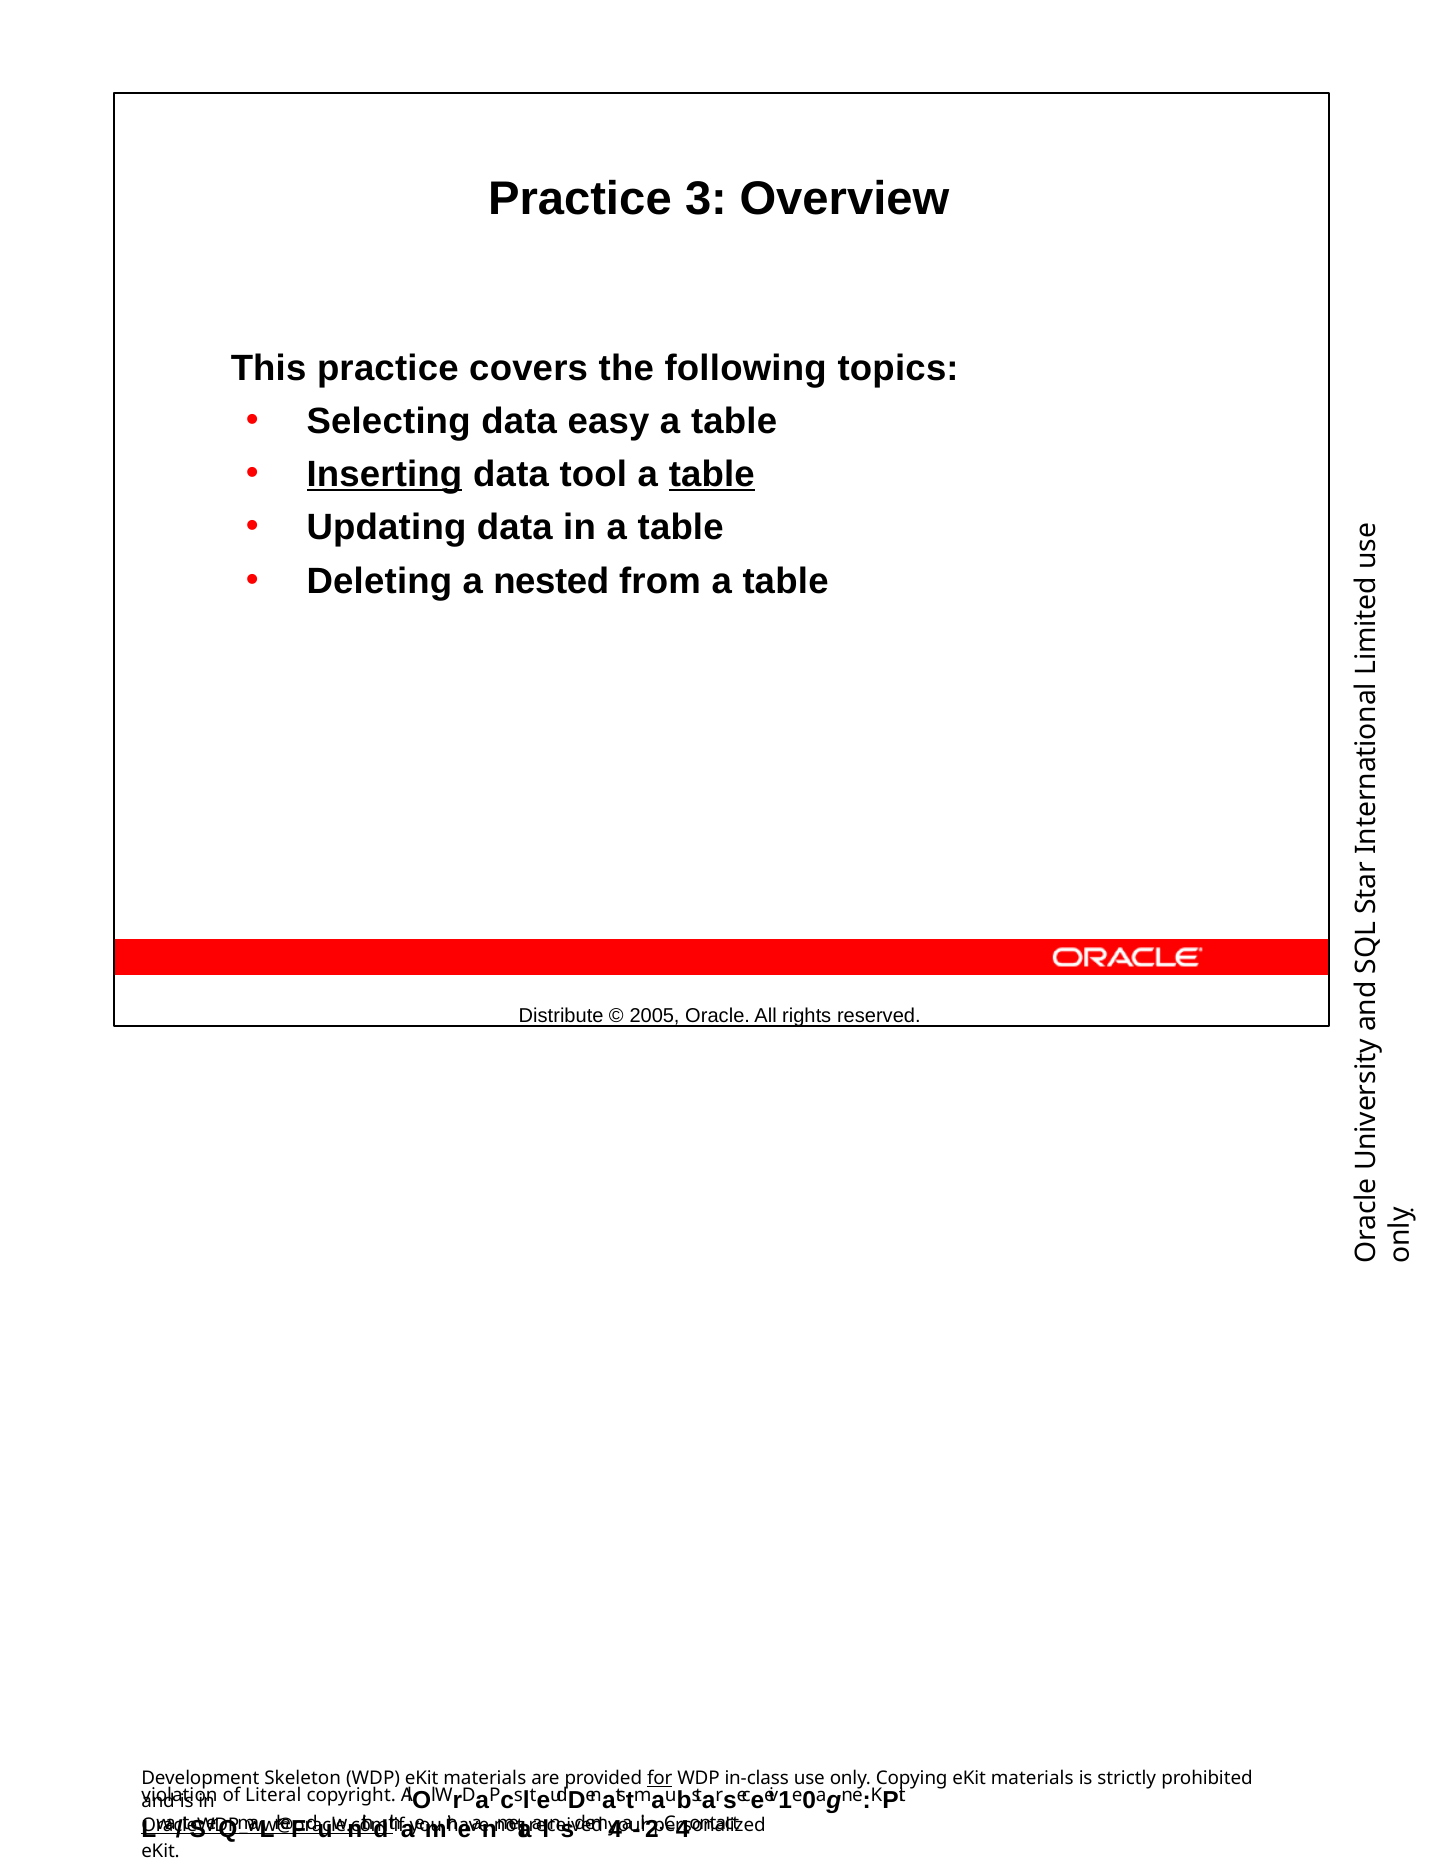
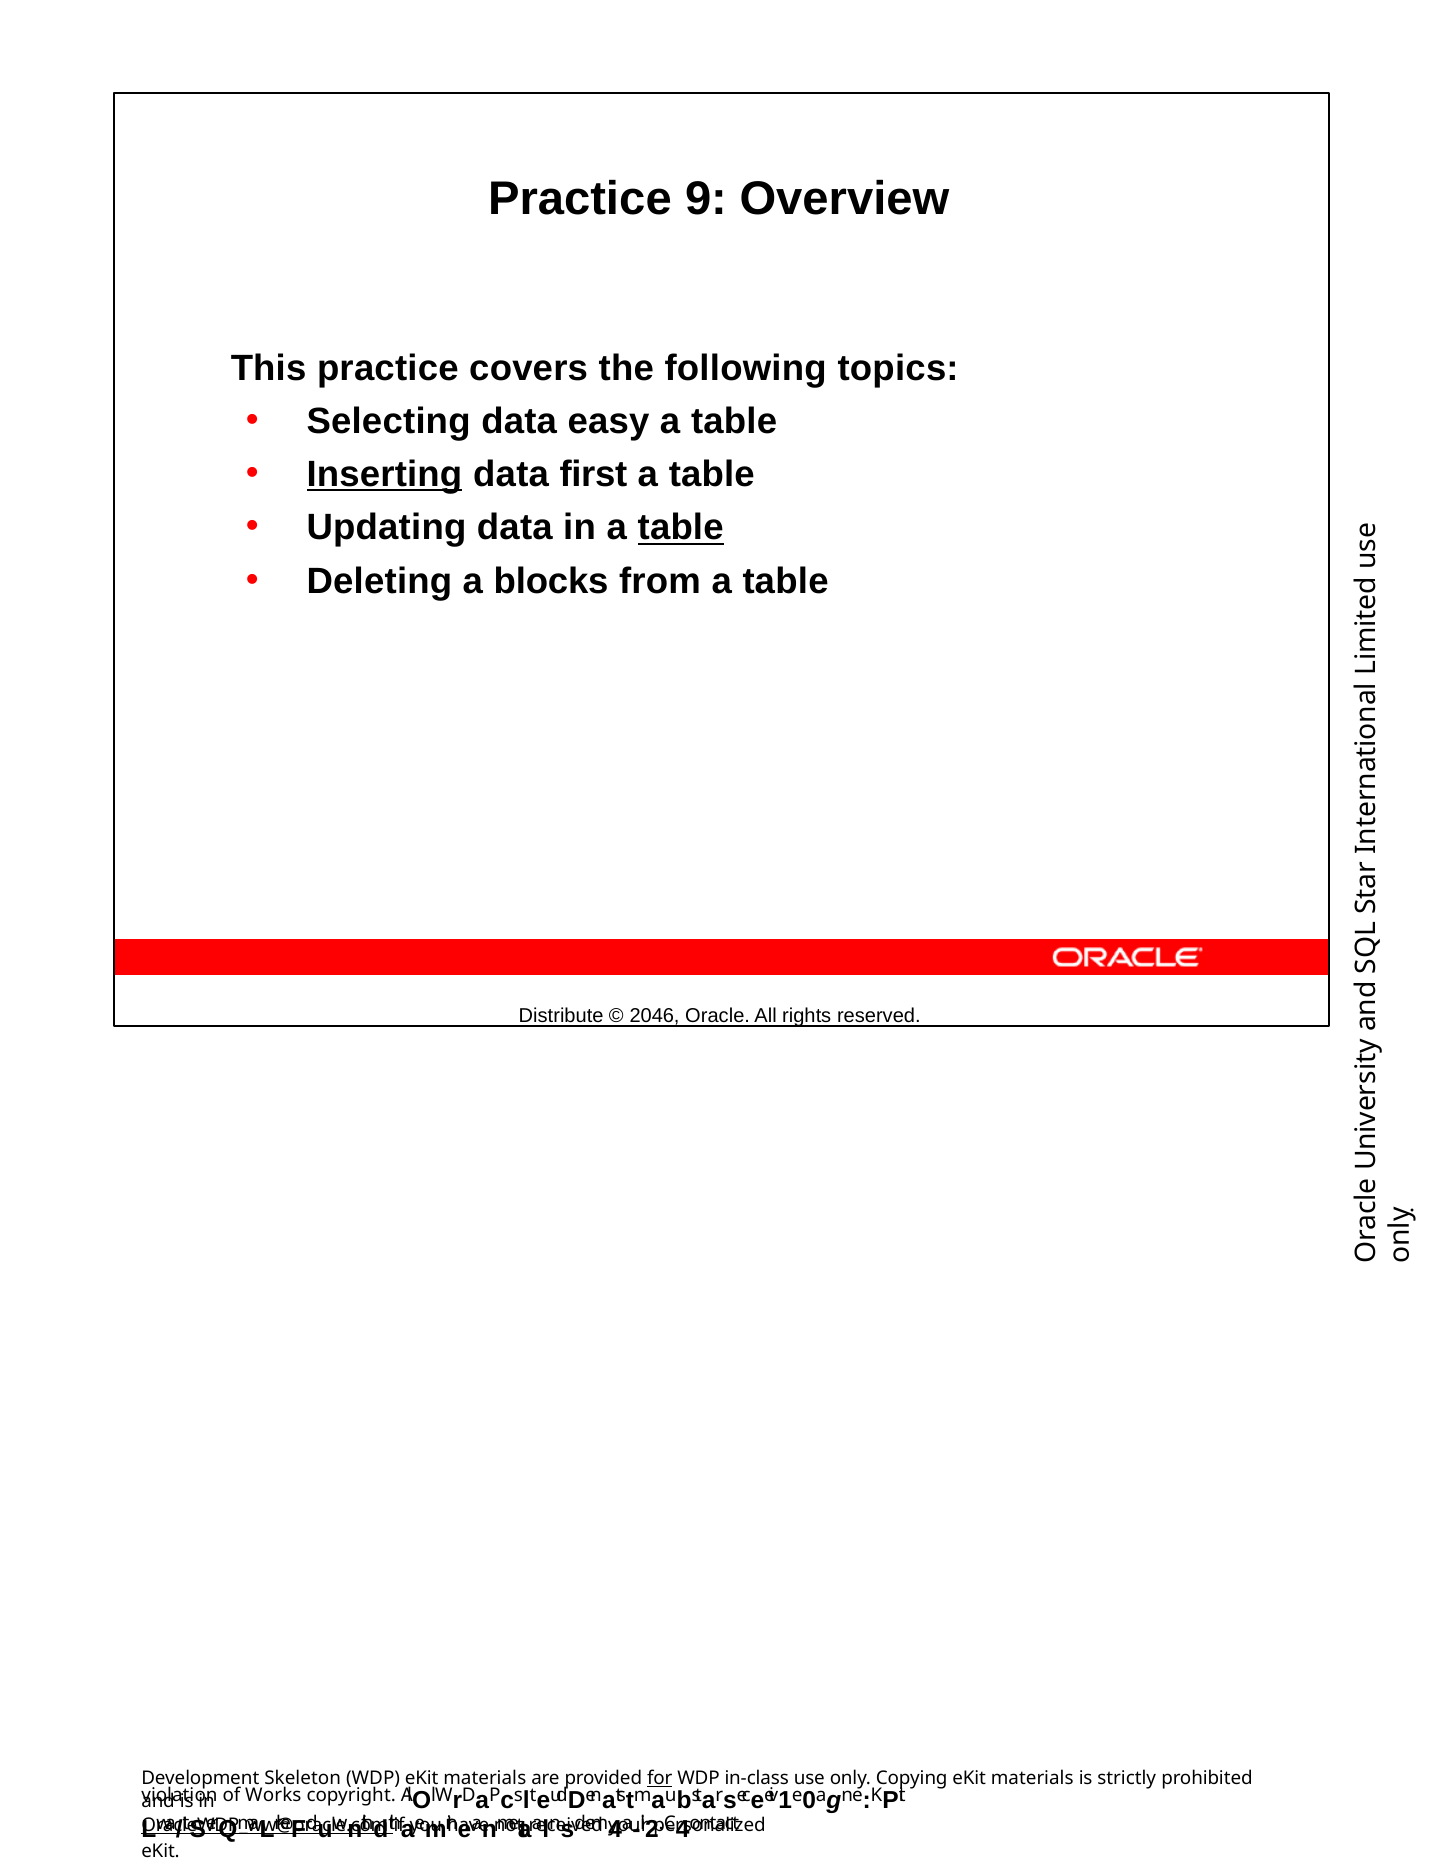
3: 3 -> 9 (706, 199)
tool: tool -> first (593, 475)
table underline: present -> none (712, 475)
table underline: none -> present (681, 528)
nested: nested -> blocks (551, 581)
2005: 2005 -> 2046 (655, 1016)
Literal: Literal -> Works (273, 1795)
